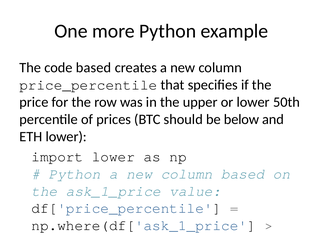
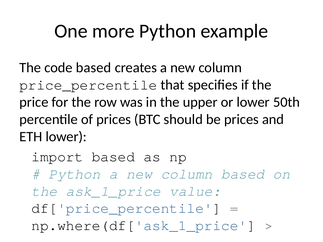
be below: below -> prices (241, 119)
import lower: lower -> based (113, 157)
